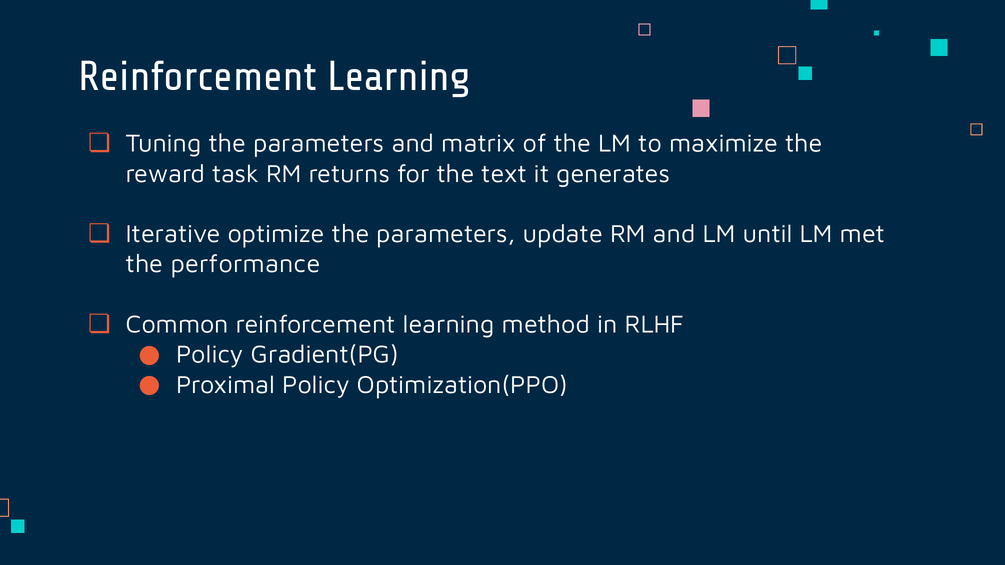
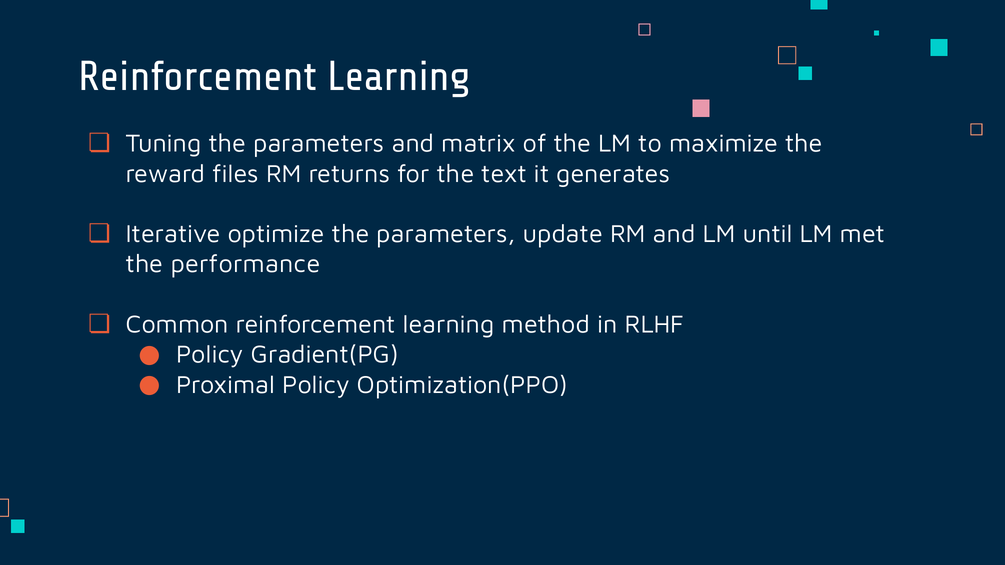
task: task -> files (236, 174)
